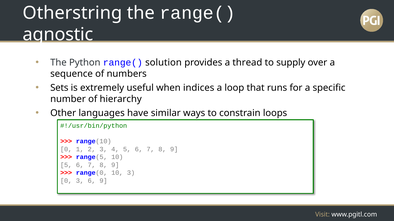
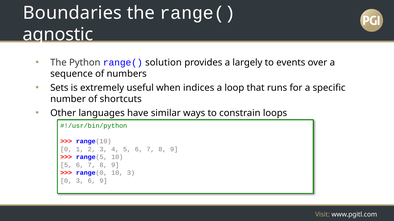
Otherstring: Otherstring -> Boundaries (72, 13)
thread: thread -> largely (247, 63)
supply: supply -> events (291, 63)
hierarchy: hierarchy -> shortcuts (121, 99)
